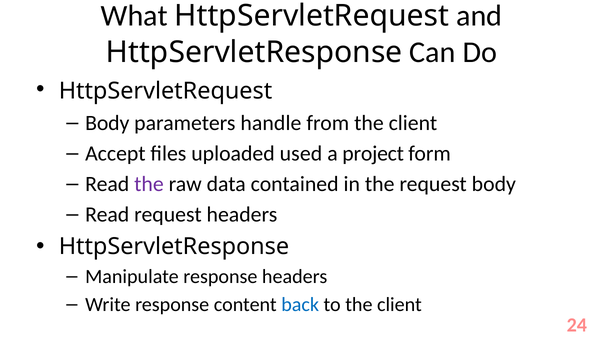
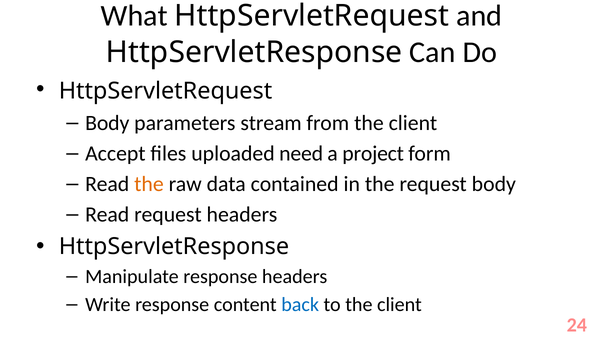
handle: handle -> stream (271, 123)
used: used -> need (301, 154)
the colour: purple -> orange (149, 184)
